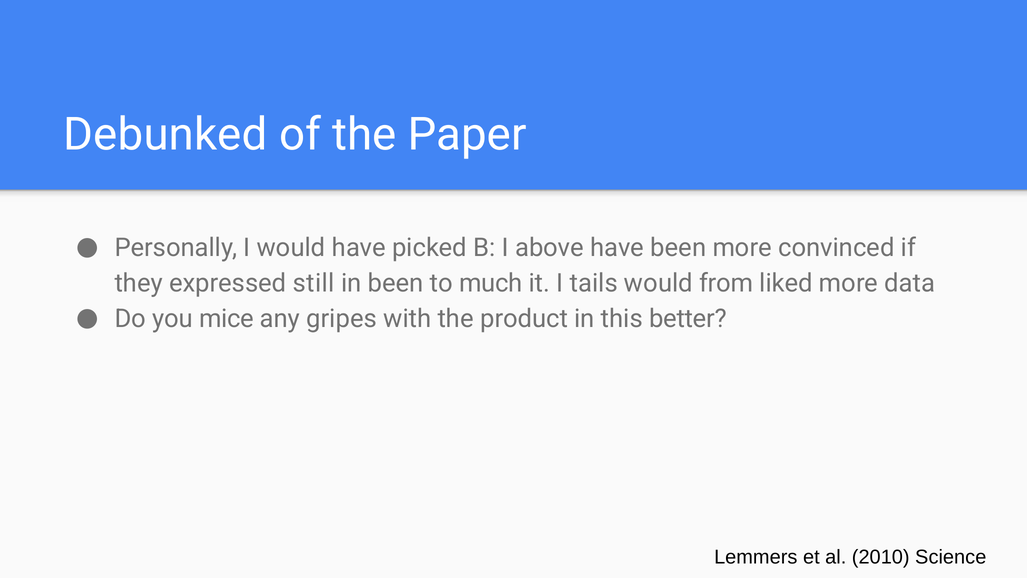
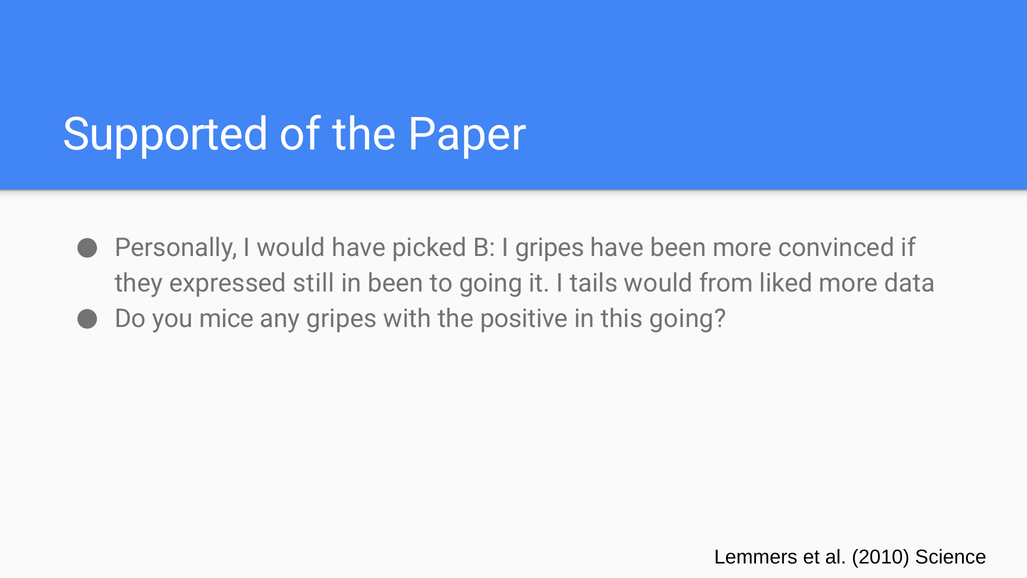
Debunked: Debunked -> Supported (166, 135)
I above: above -> gripes (550, 248)
to much: much -> going (491, 283)
product: product -> positive (524, 318)
this better: better -> going (688, 318)
